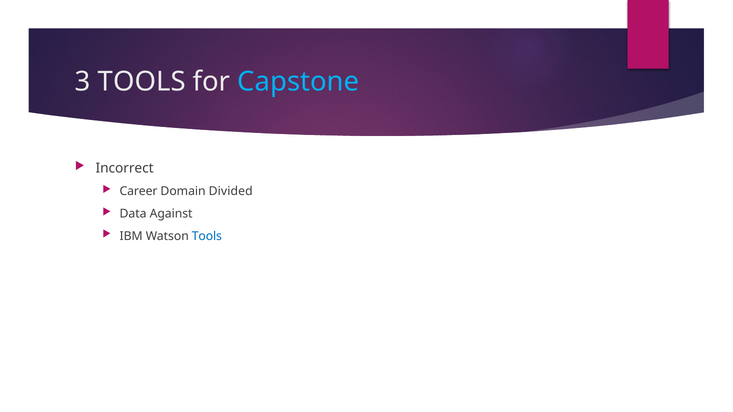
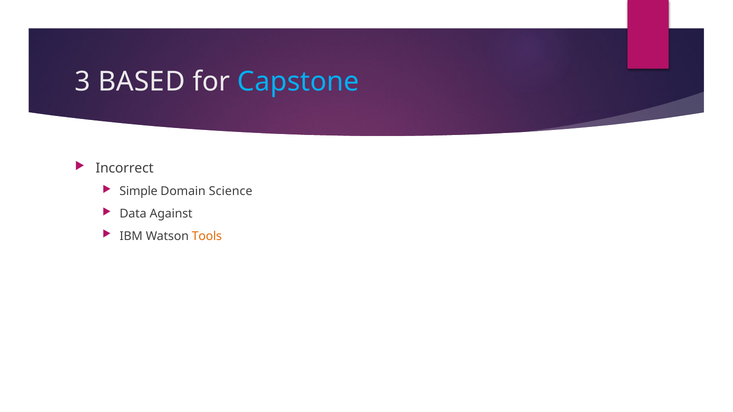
3 TOOLS: TOOLS -> BASED (142, 82)
Career: Career -> Simple (139, 192)
Divided: Divided -> Science (231, 192)
Tools colour: blue -> orange (207, 236)
